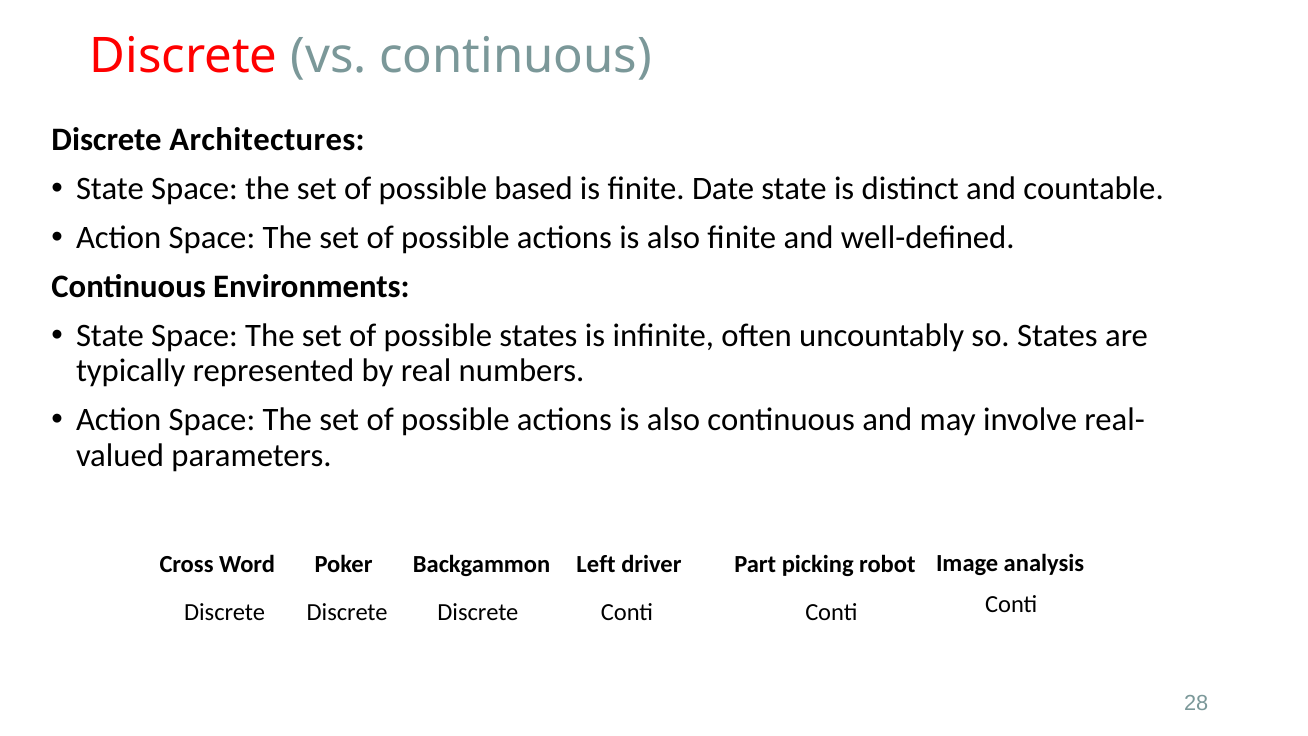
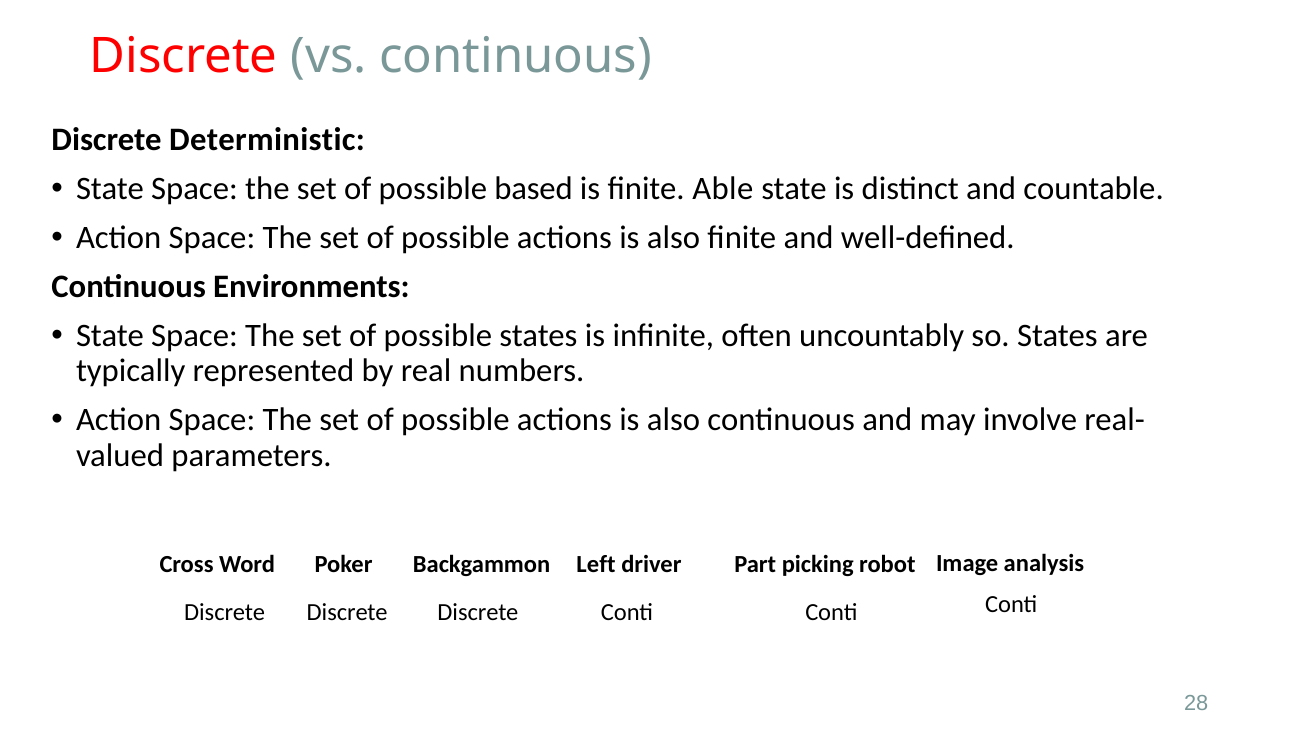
Architectures: Architectures -> Deterministic (267, 140)
Date: Date -> Able (723, 189)
